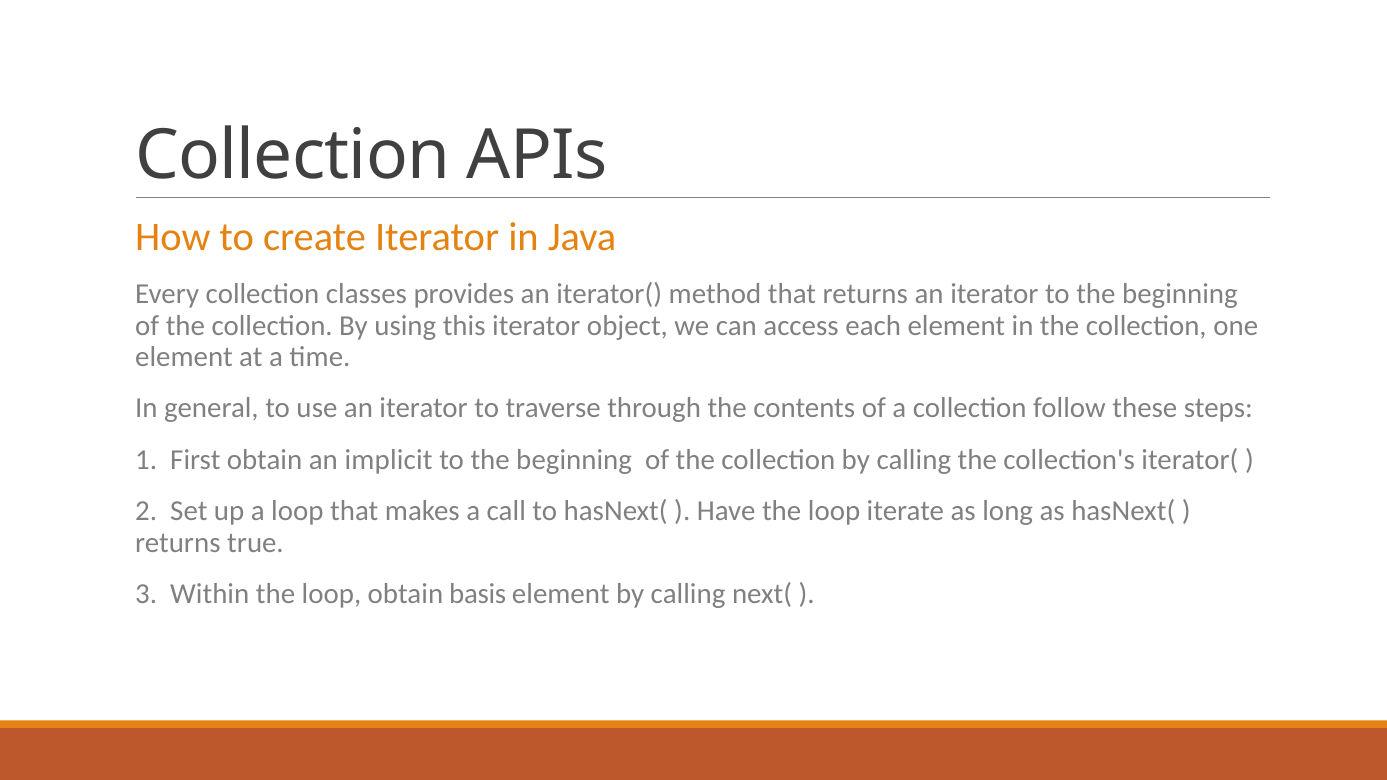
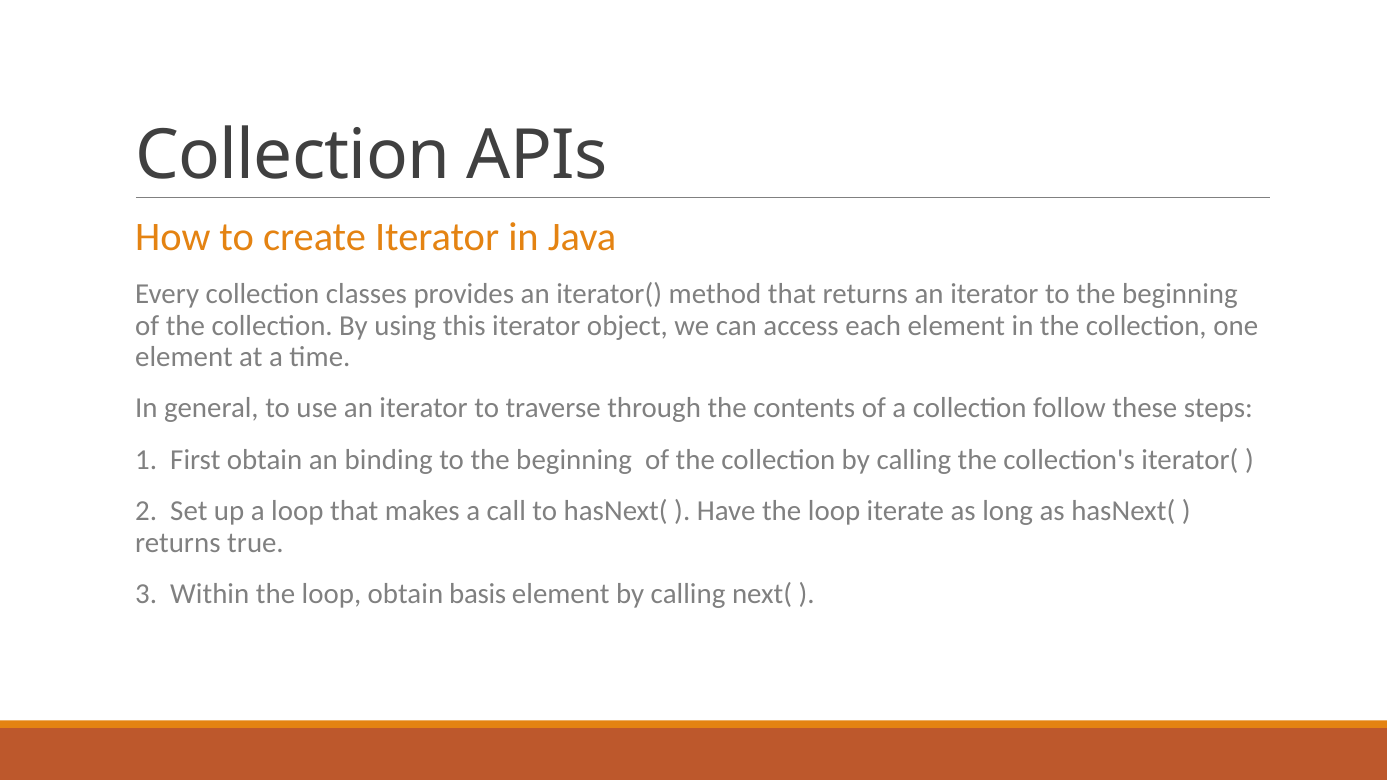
implicit: implicit -> binding (389, 460)
